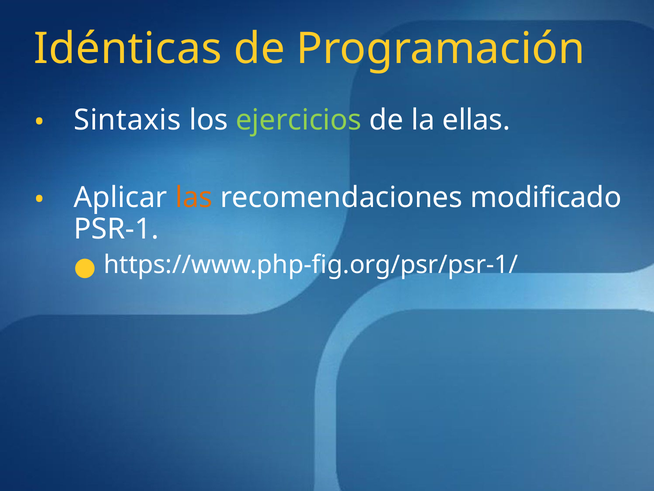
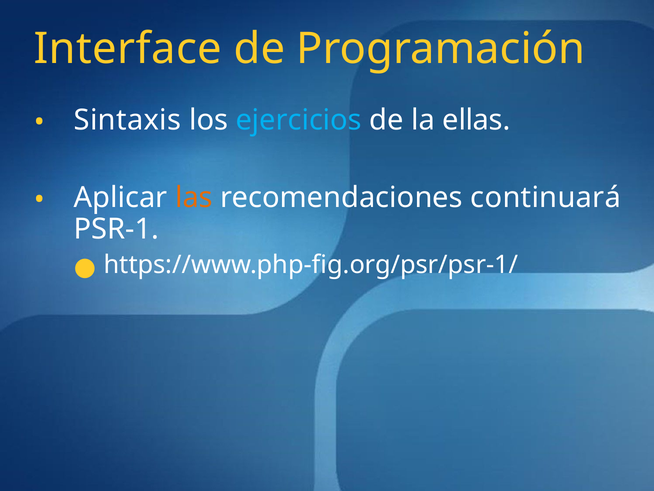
Idénticas: Idénticas -> Interface (128, 49)
ejercicios colour: light green -> light blue (299, 120)
modificado: modificado -> continuará (546, 197)
